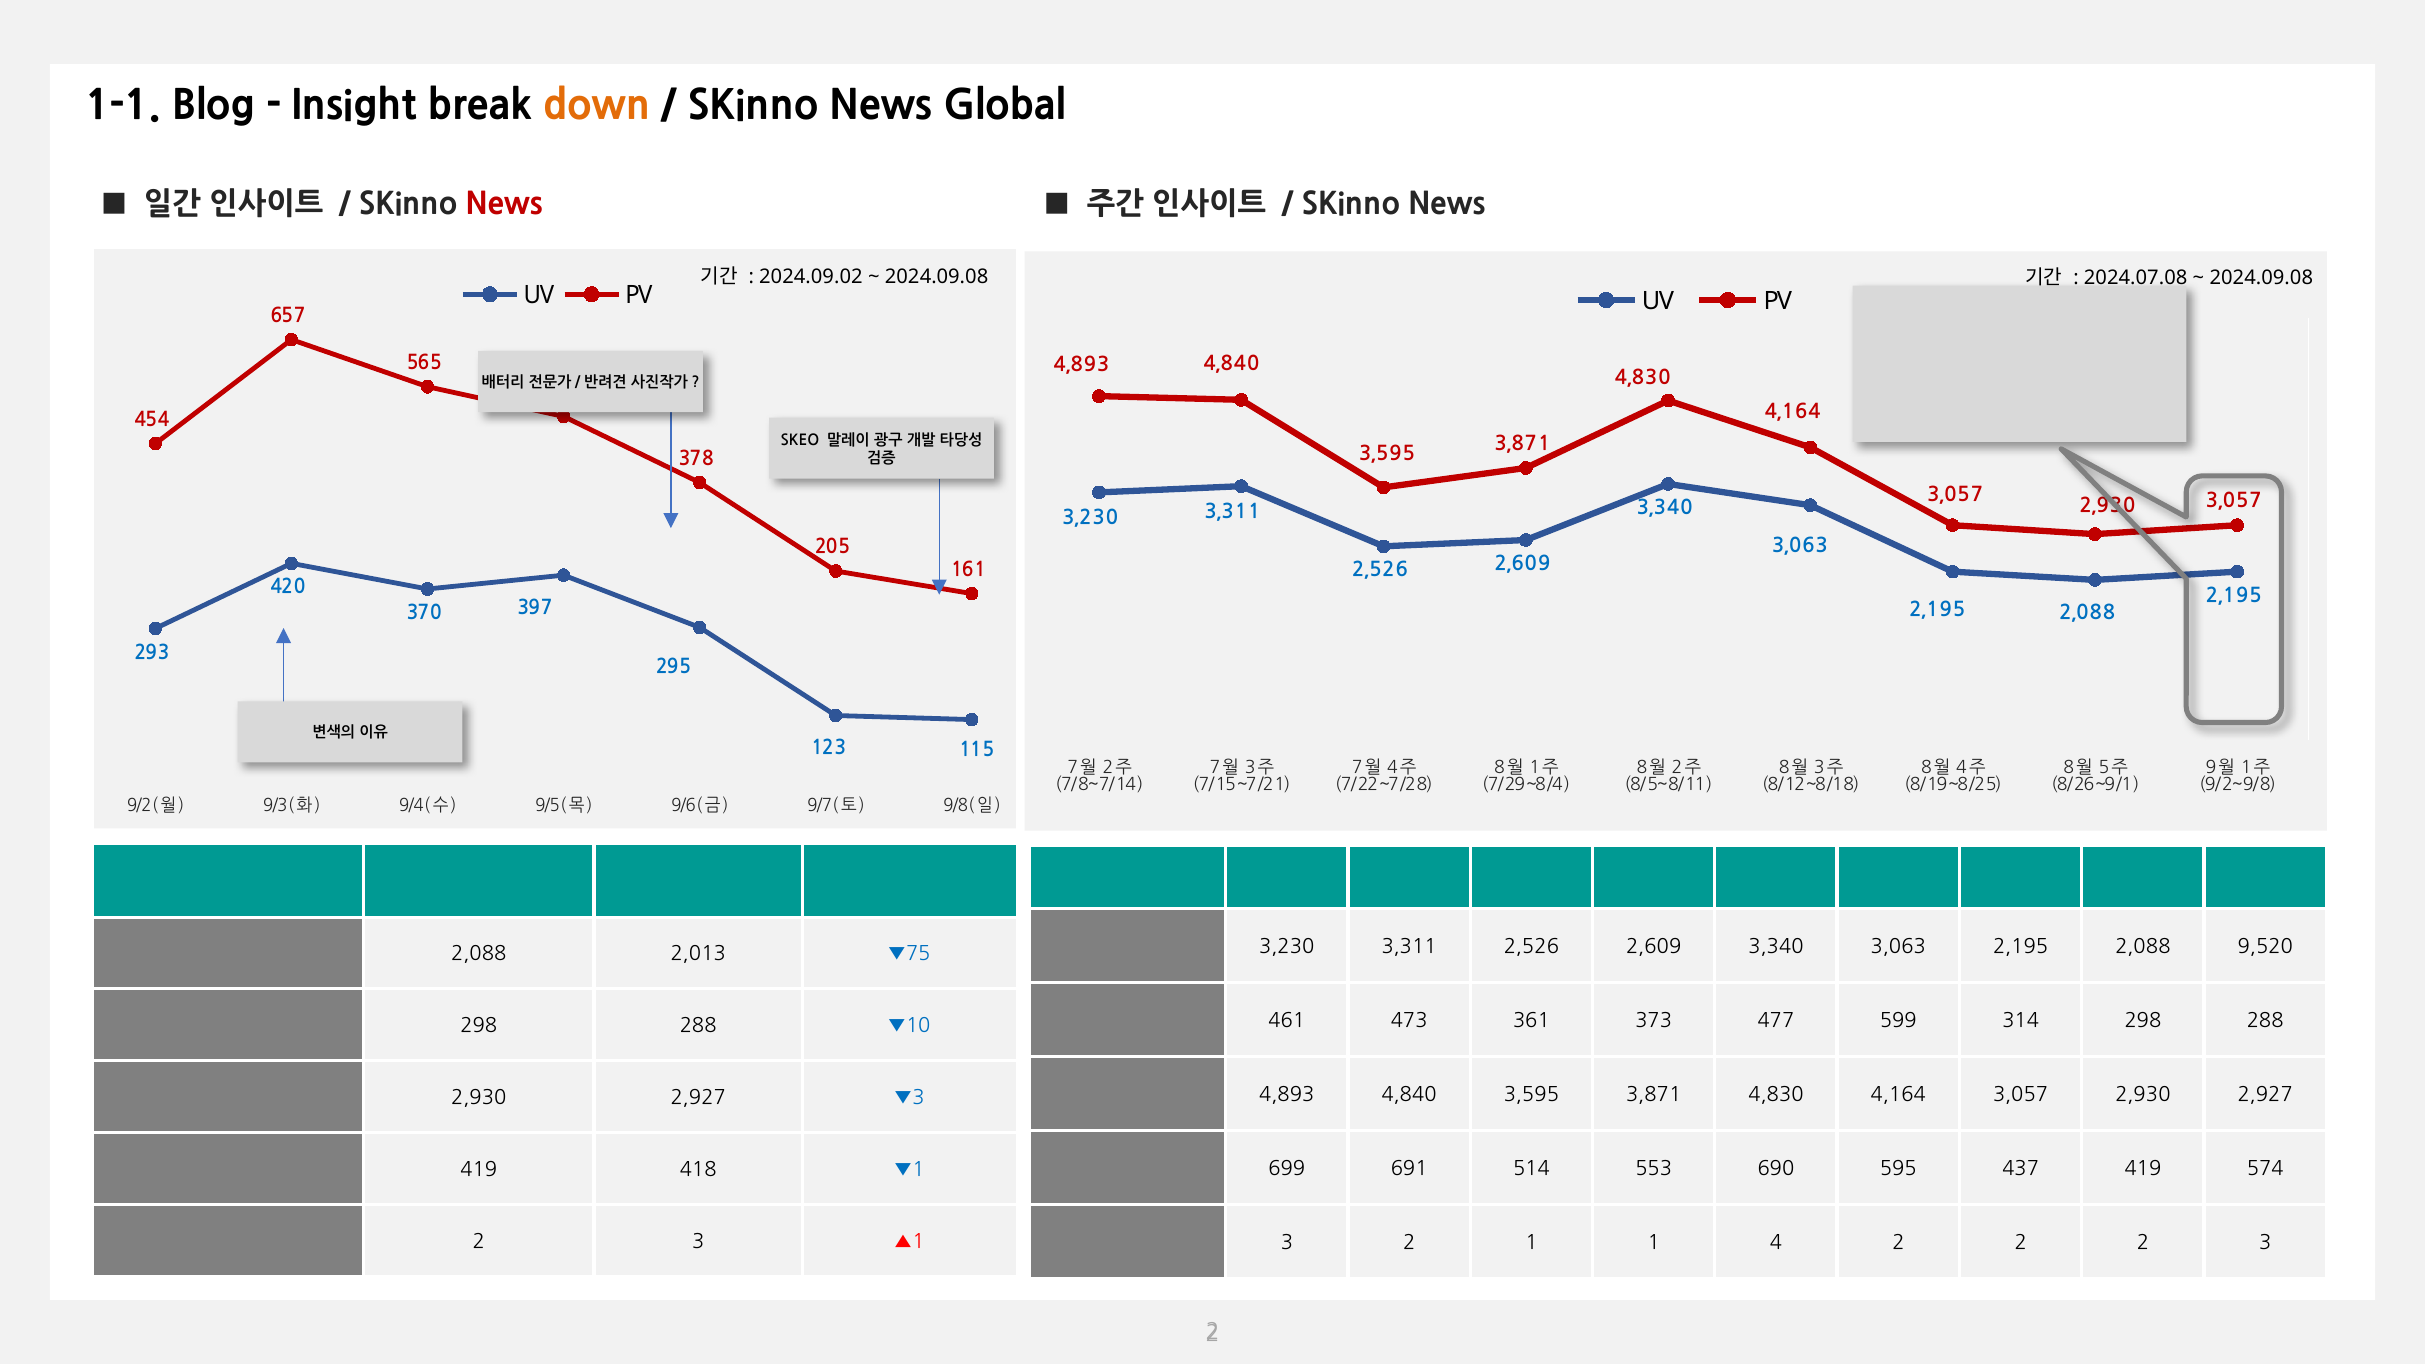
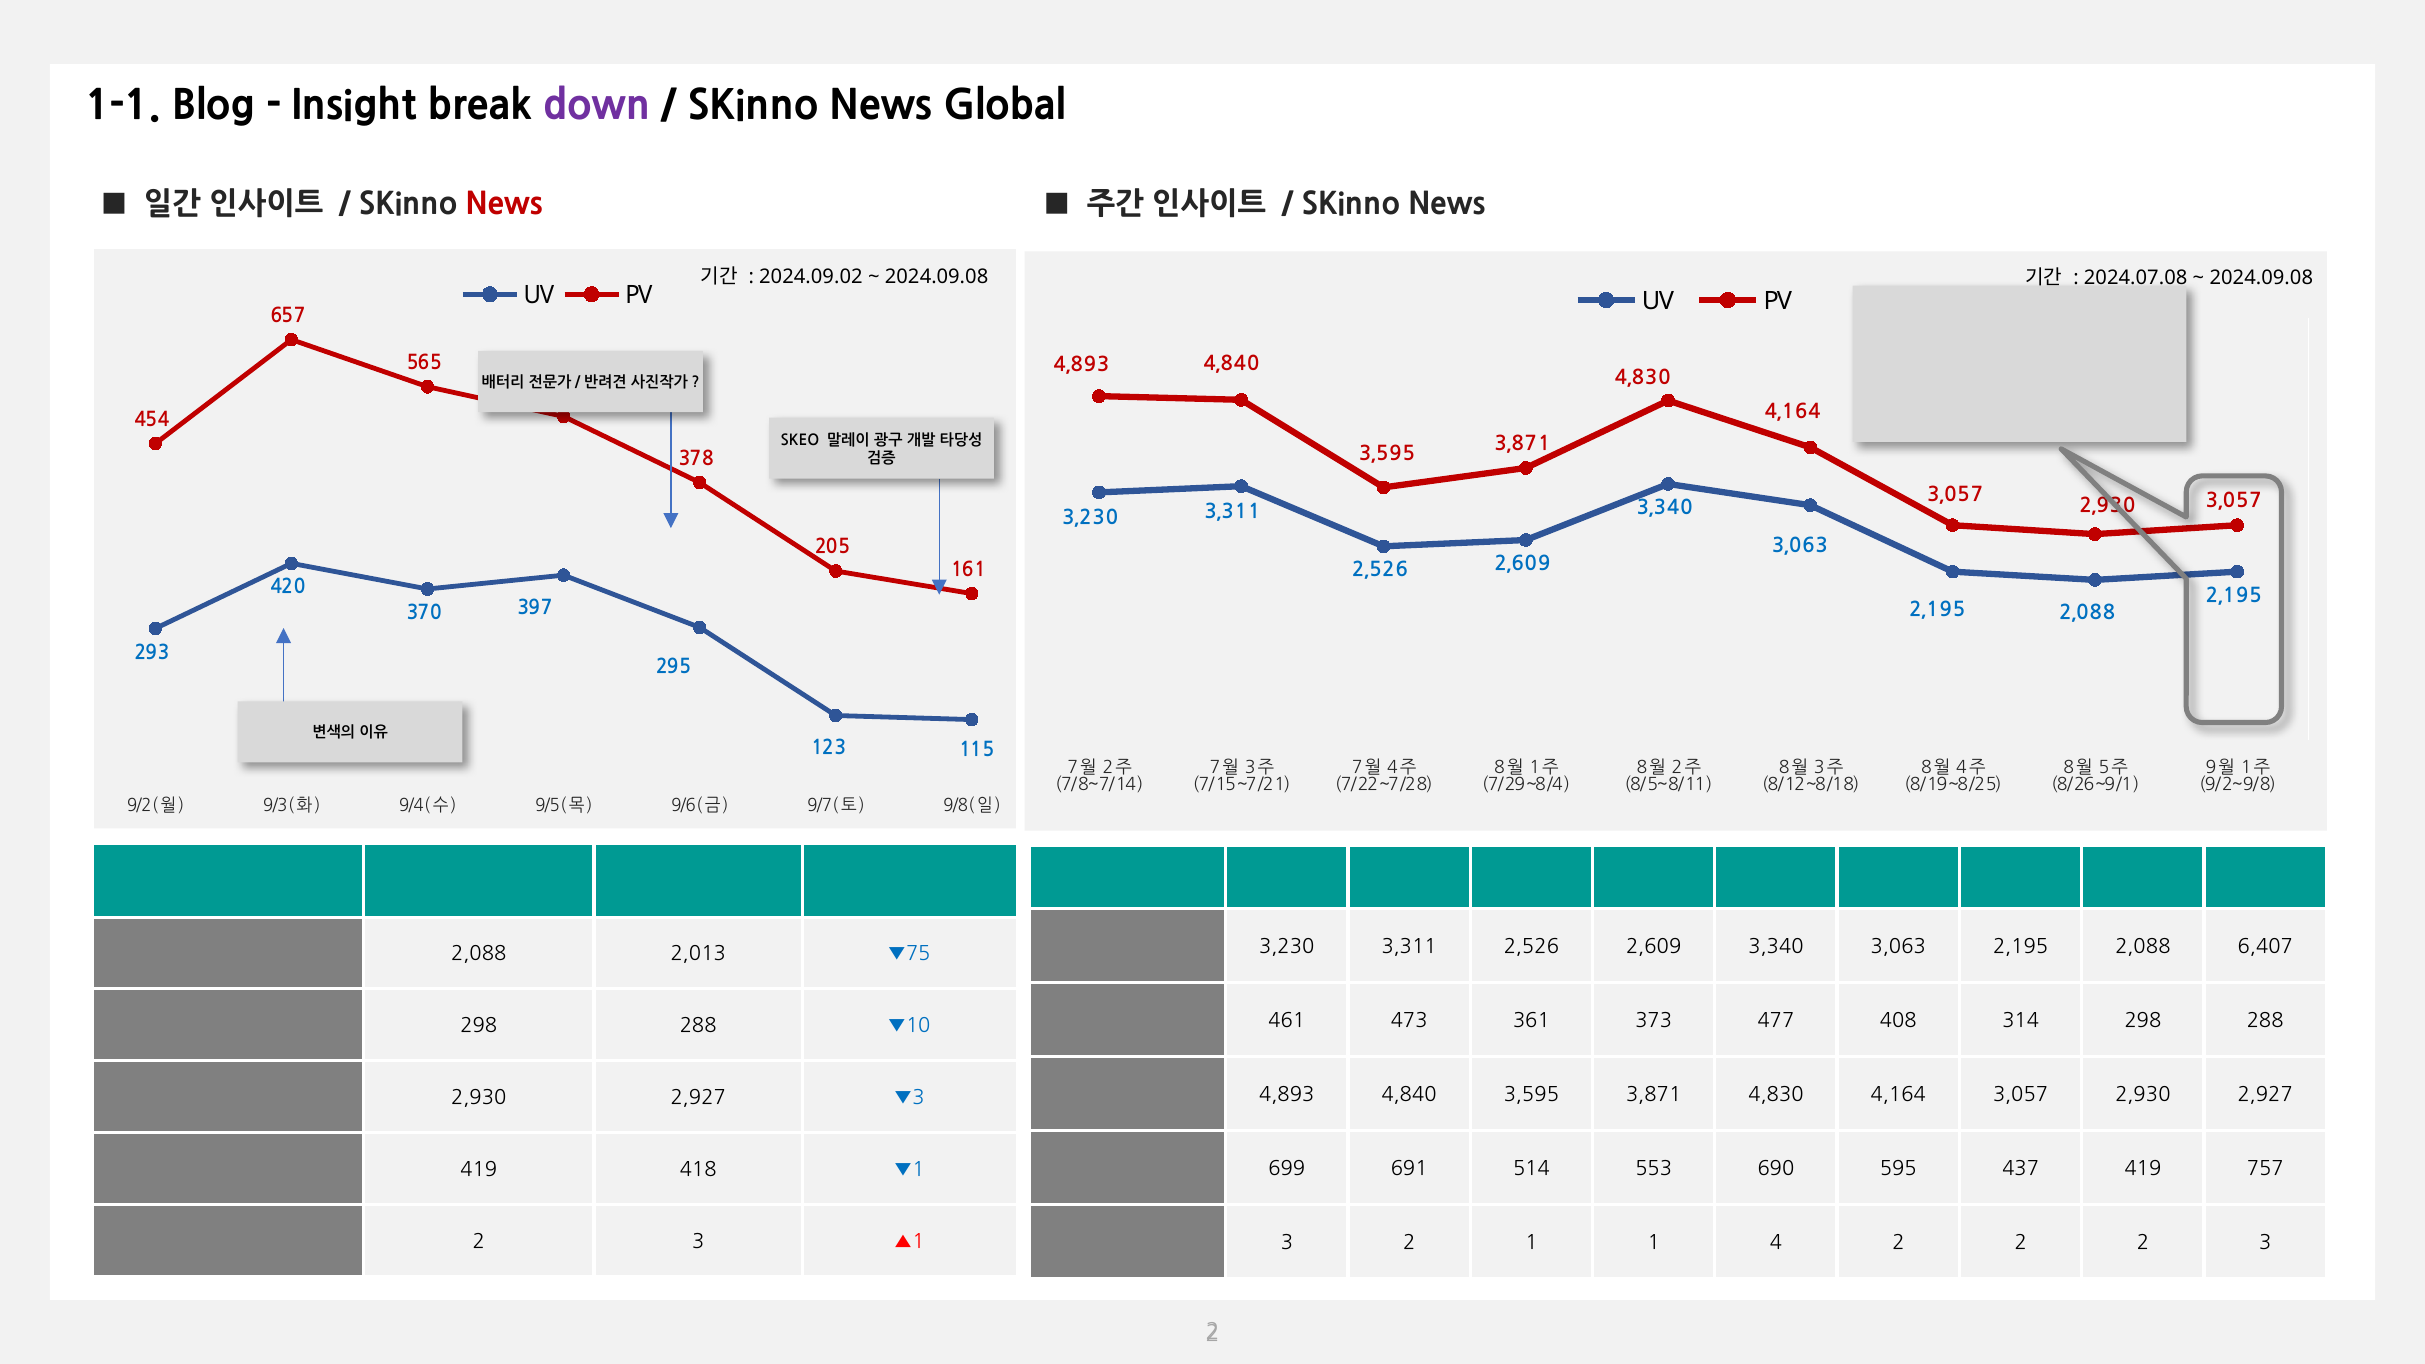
down colour: orange -> purple (597, 106)
9,520: 9,520 -> 6,407 (2265, 947)
599: 599 -> 408 (1898, 1021)
574: 574 -> 757 (2265, 1169)
